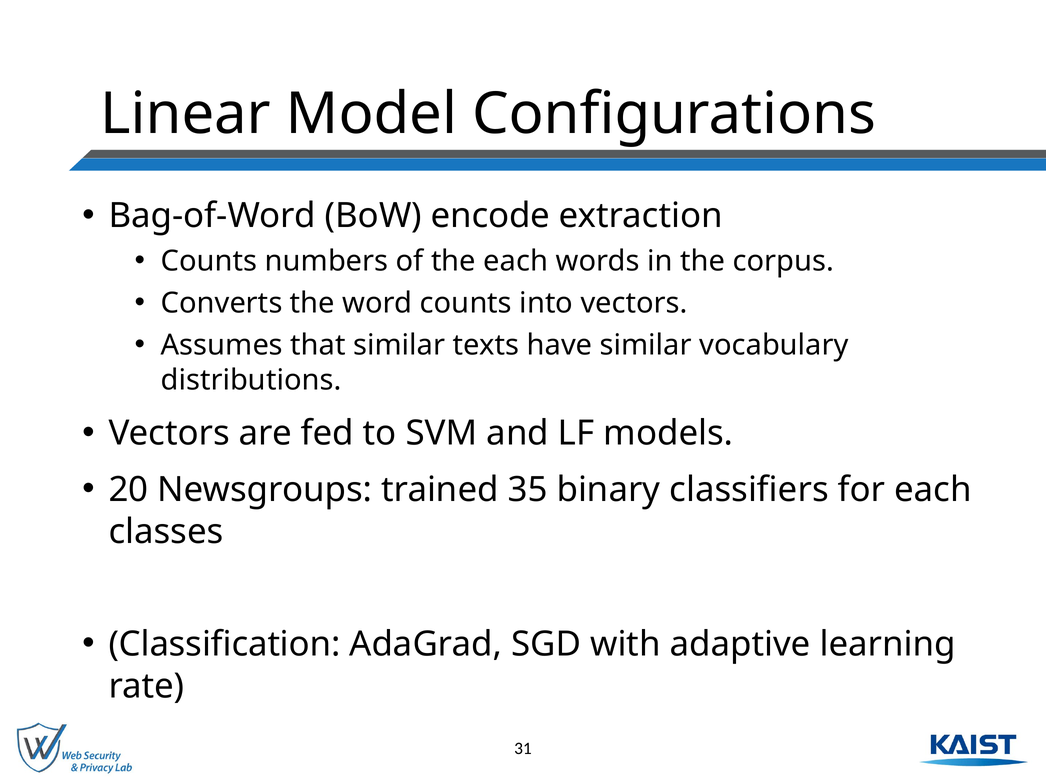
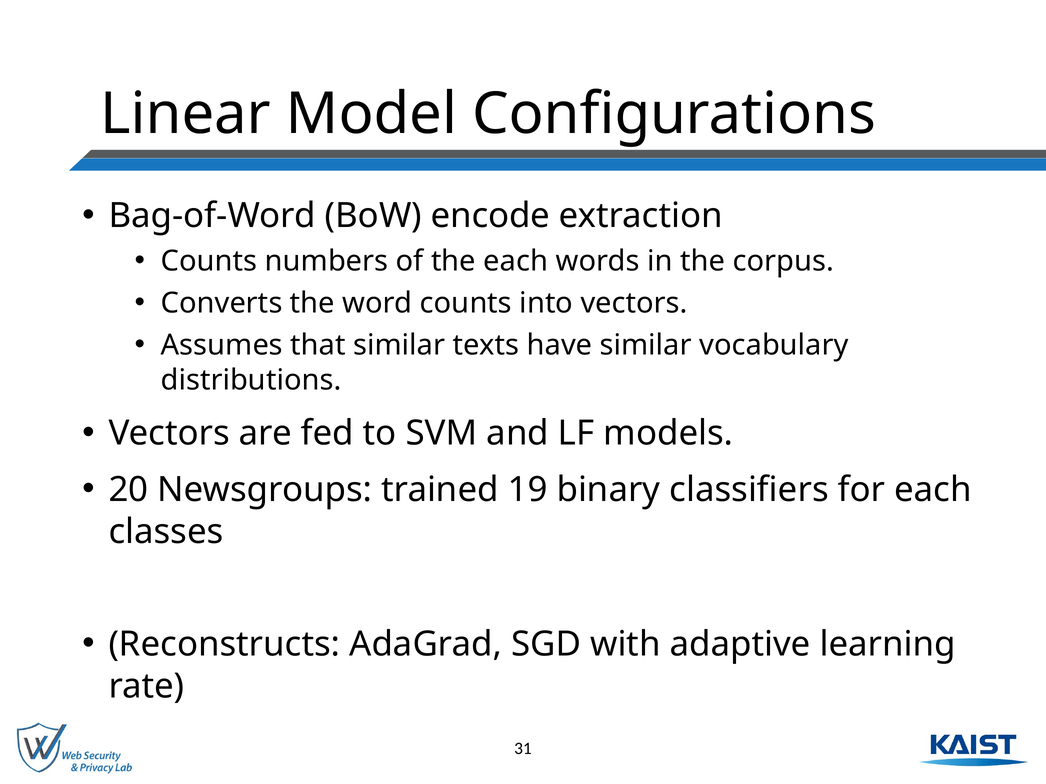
35: 35 -> 19 (528, 490)
Classification: Classification -> Reconstructs (224, 645)
